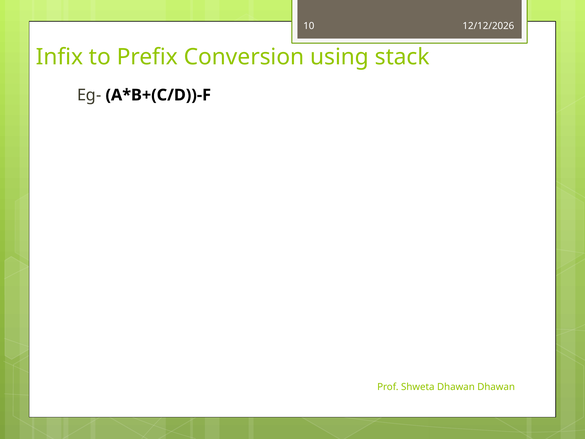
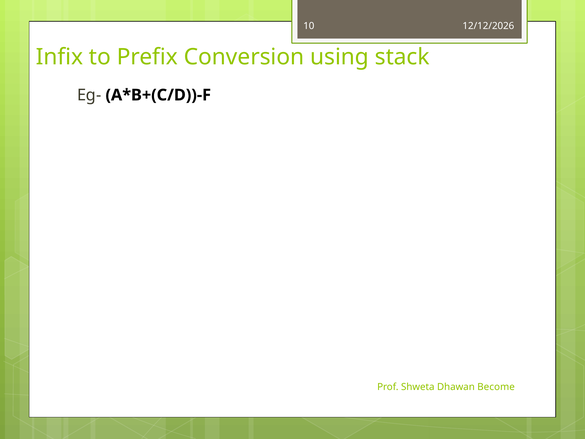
Dhawan Dhawan: Dhawan -> Become (496, 387)
